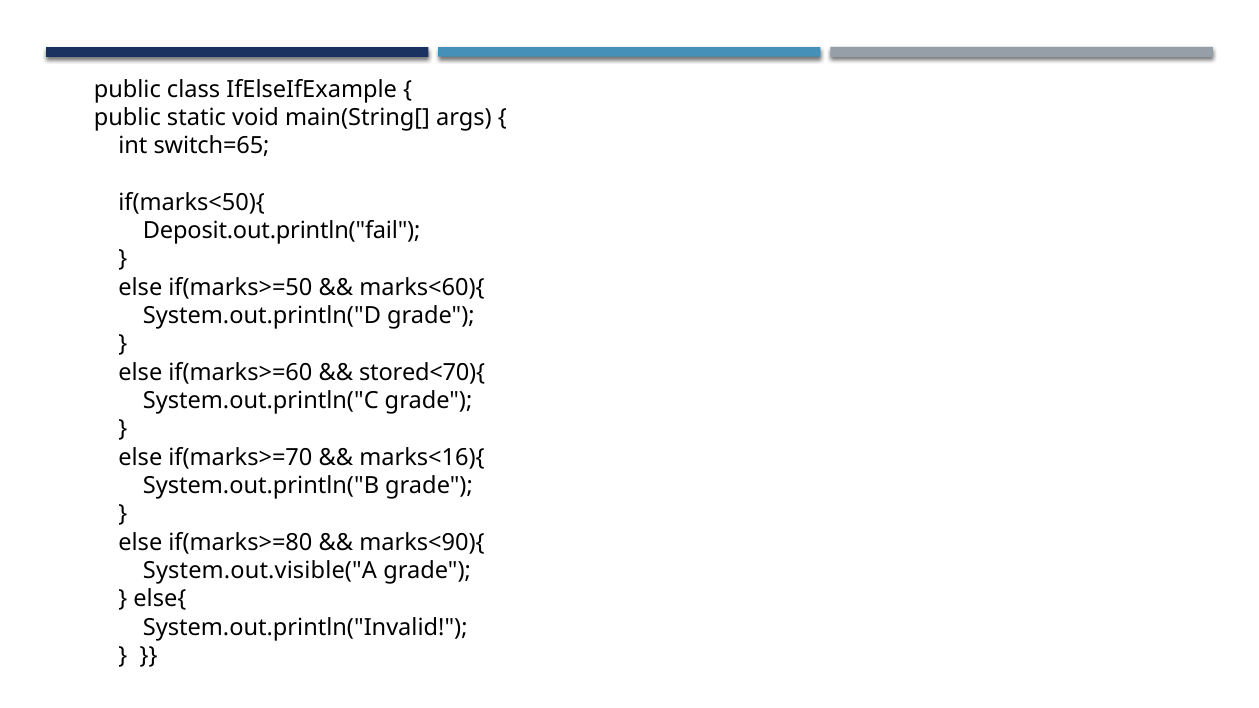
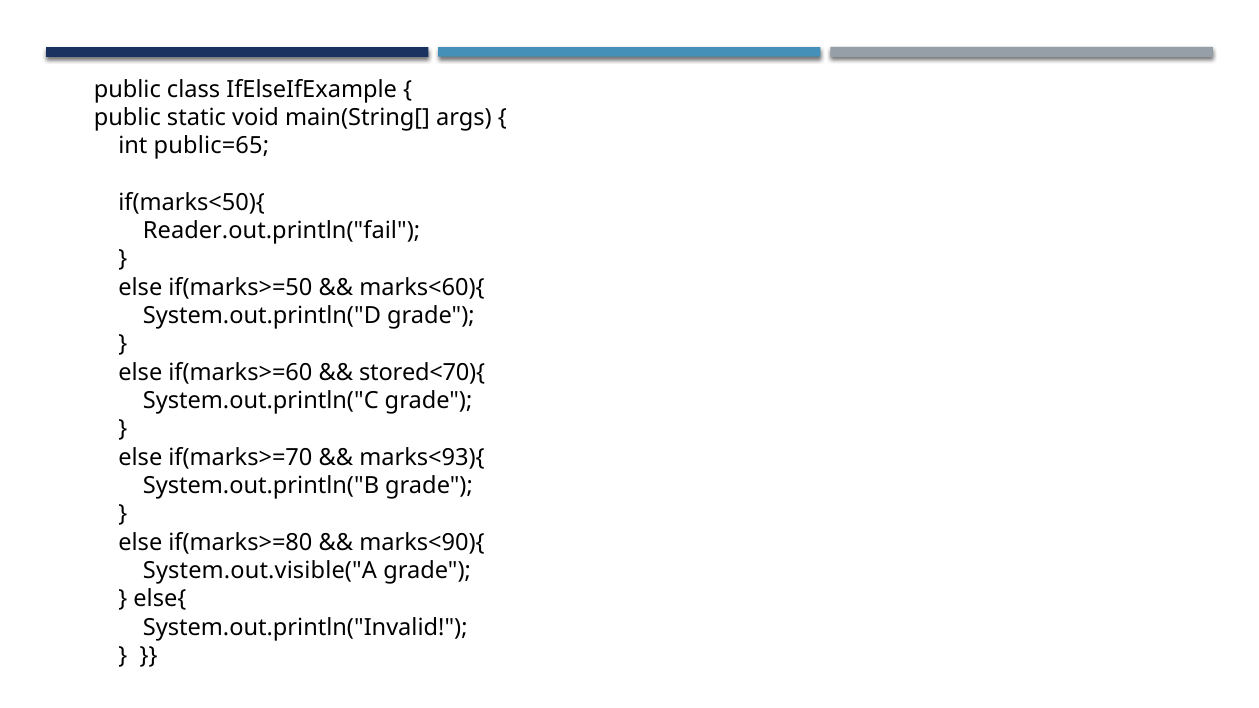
switch=65: switch=65 -> public=65 (211, 146)
Deposit.out.println("fail: Deposit.out.println("fail -> Reader.out.println("fail (282, 231)
marks<16){: marks<16){ -> marks<93){ (422, 458)
